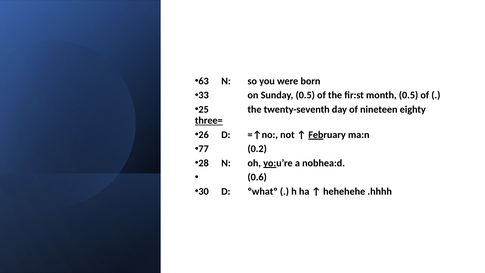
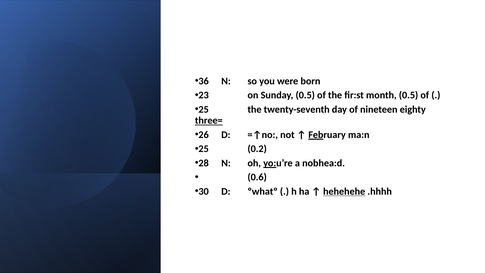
63: 63 -> 36 (204, 81)
33: 33 -> 23 (204, 95)
77: 77 -> 25 (204, 149)
hehehehe underline: none -> present (344, 191)
